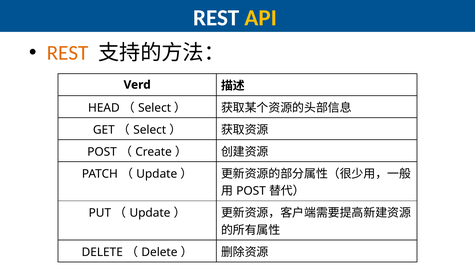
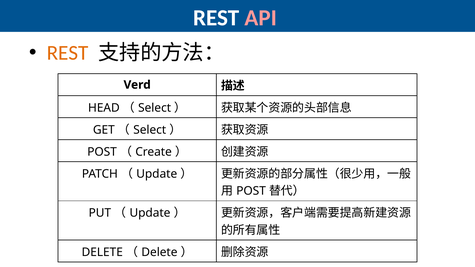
API colour: yellow -> pink (261, 18)
